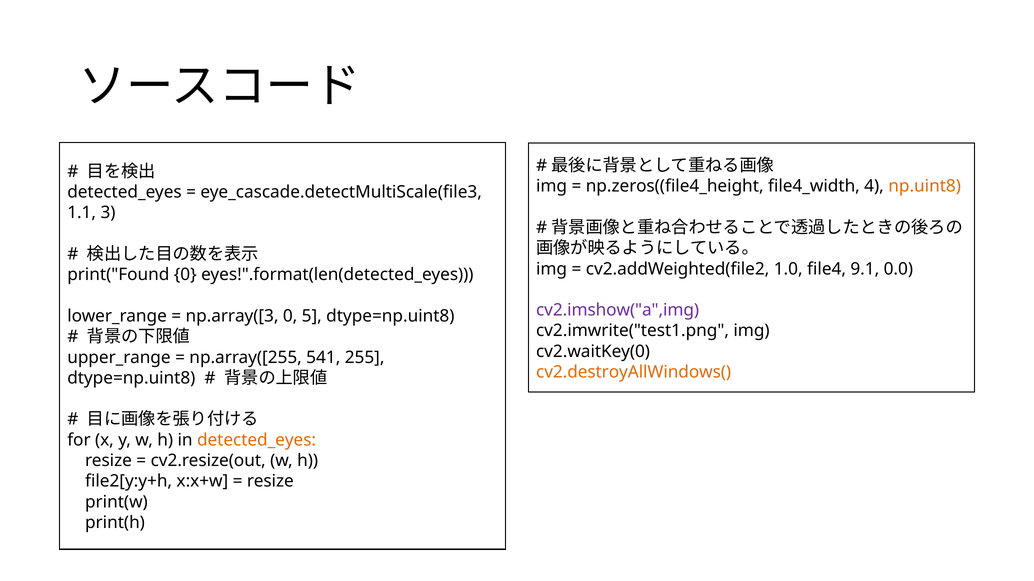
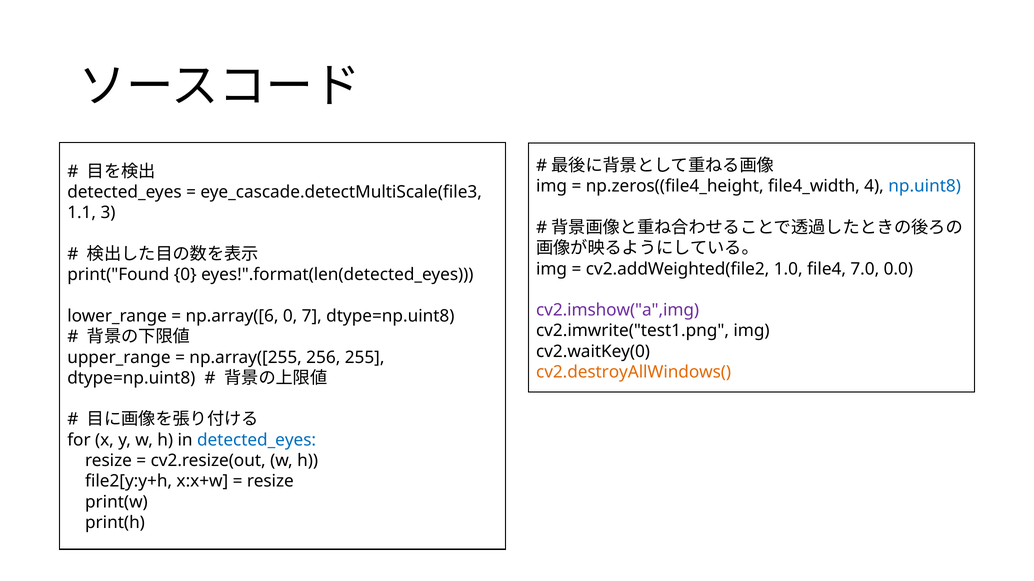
np.uint8 colour: orange -> blue (925, 186)
9.1: 9.1 -> 7.0 (865, 269)
np.array([3: np.array([3 -> np.array([6 (232, 316)
5: 5 -> 7 (312, 316)
541: 541 -> 256 (323, 358)
detected_eyes colour: orange -> blue (257, 440)
